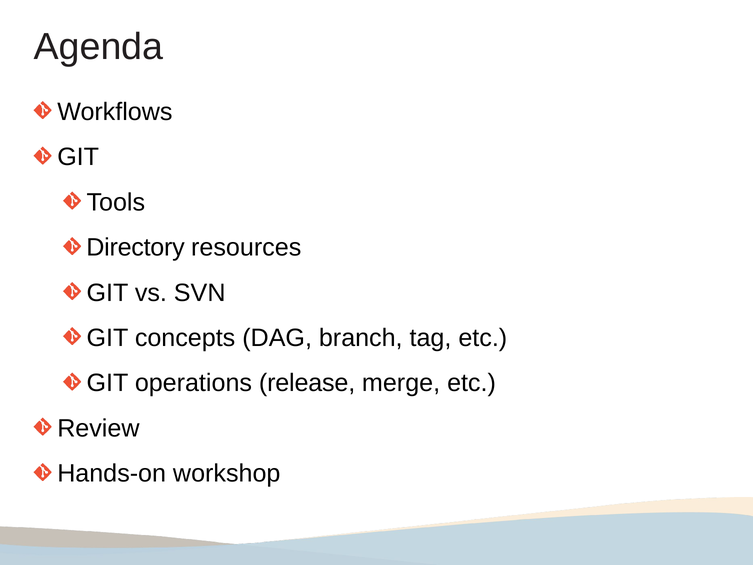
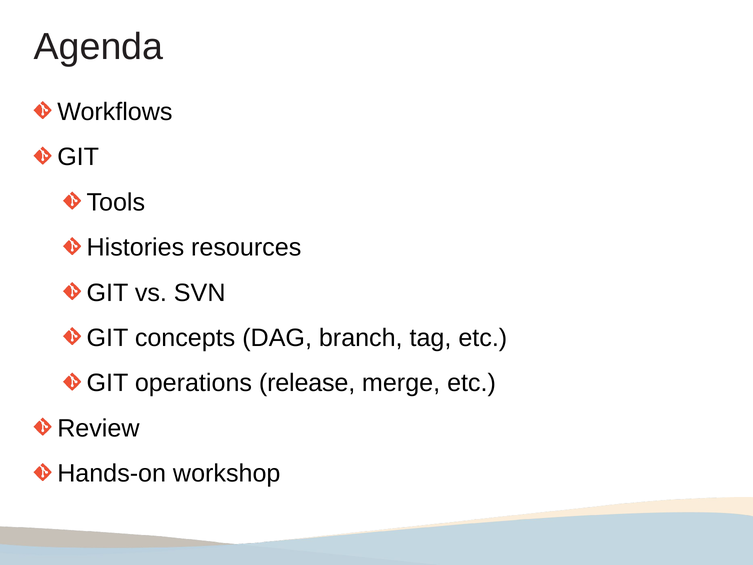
Directory: Directory -> Histories (135, 247)
